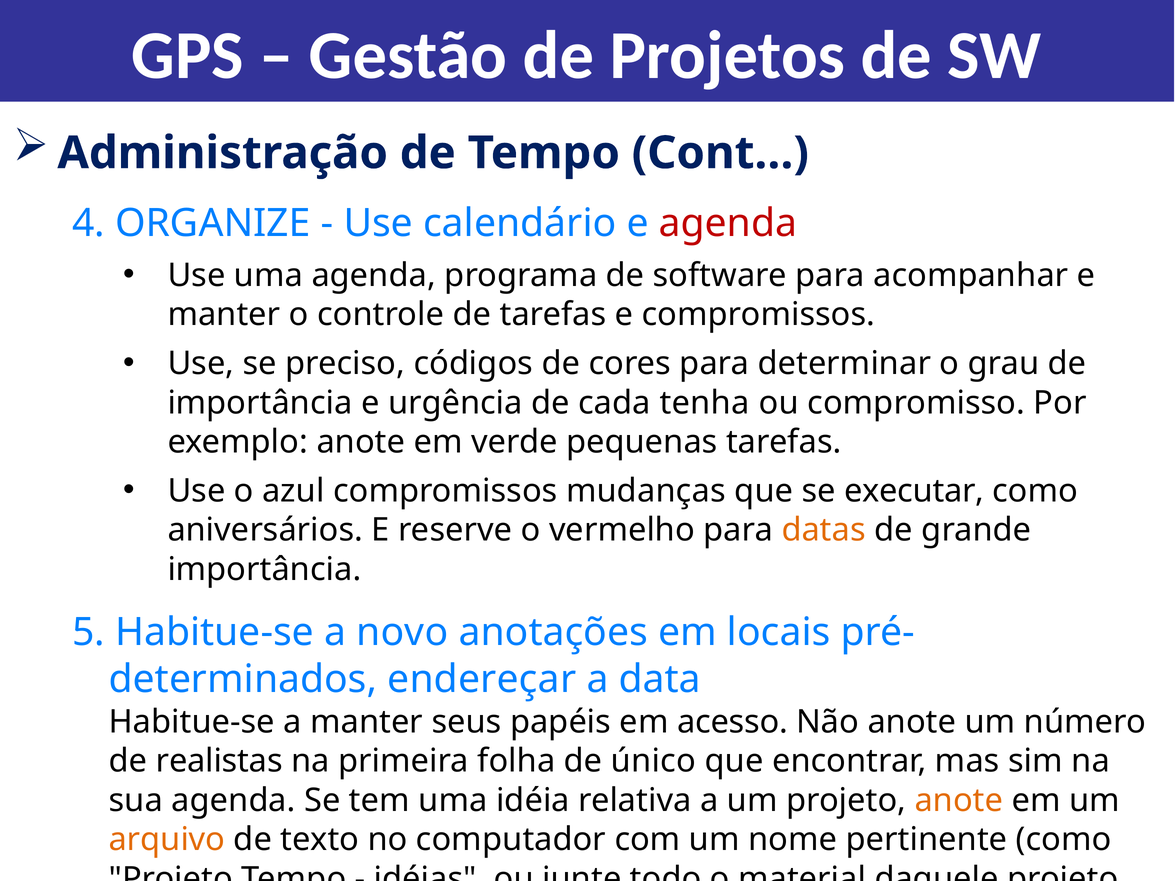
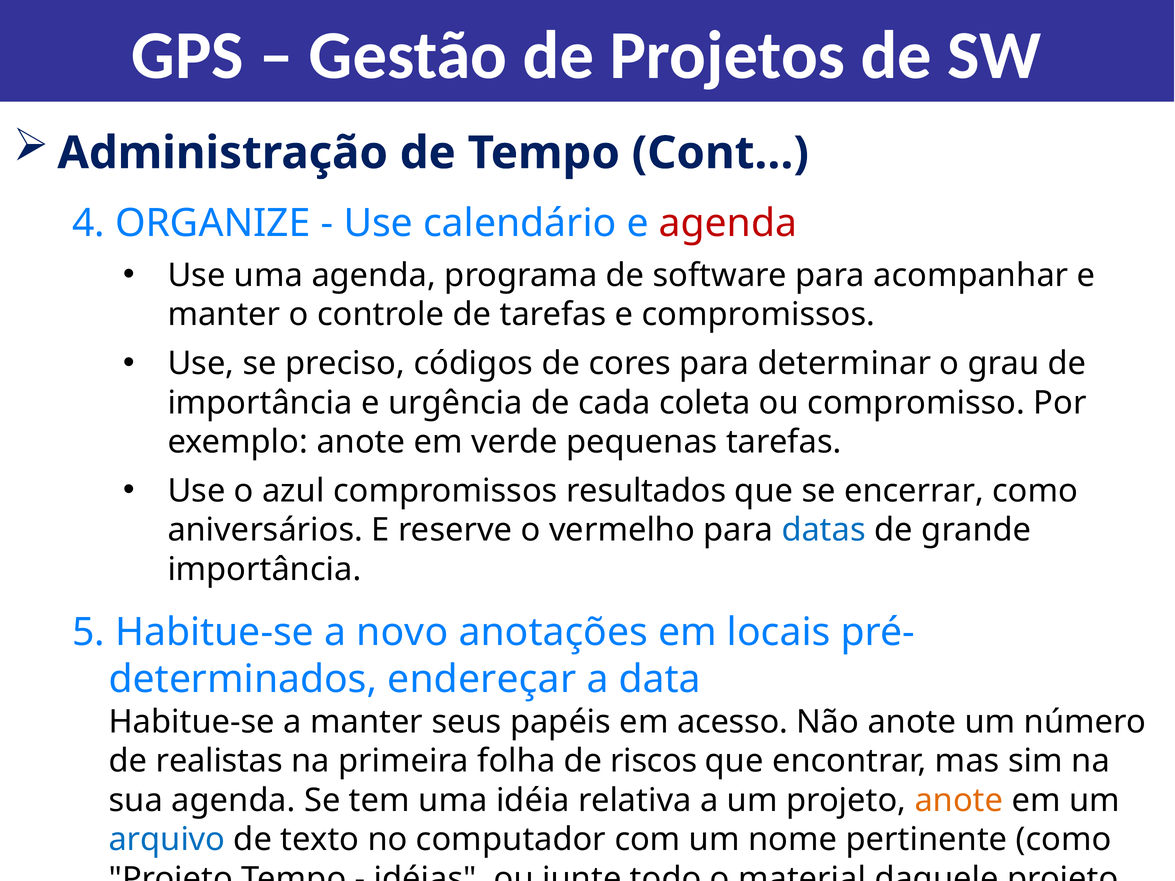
tenha: tenha -> coleta (705, 403)
mudanças: mudanças -> resultados (646, 491)
executar: executar -> encerrar (914, 491)
datas colour: orange -> blue (824, 530)
único: único -> riscos (654, 761)
arquivo colour: orange -> blue (167, 840)
